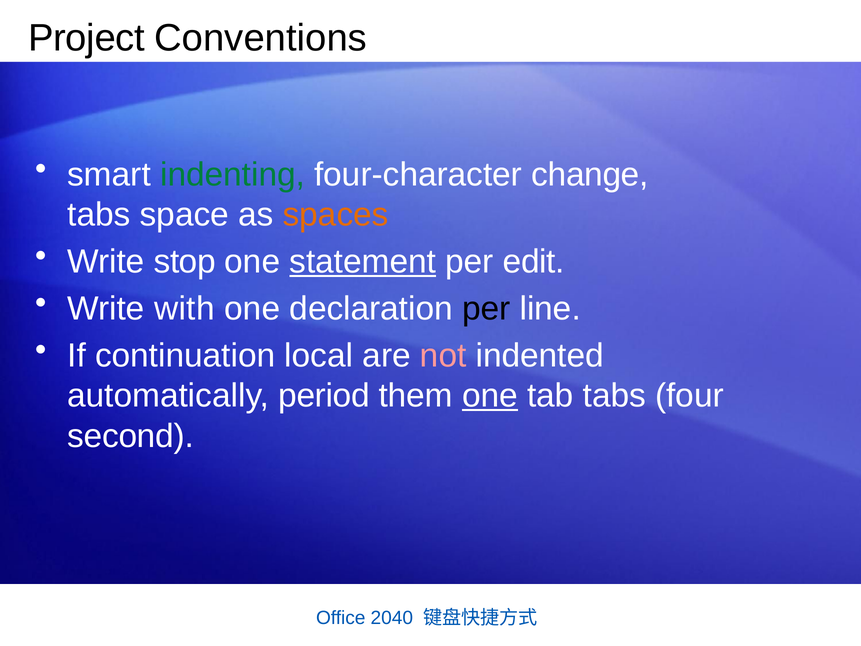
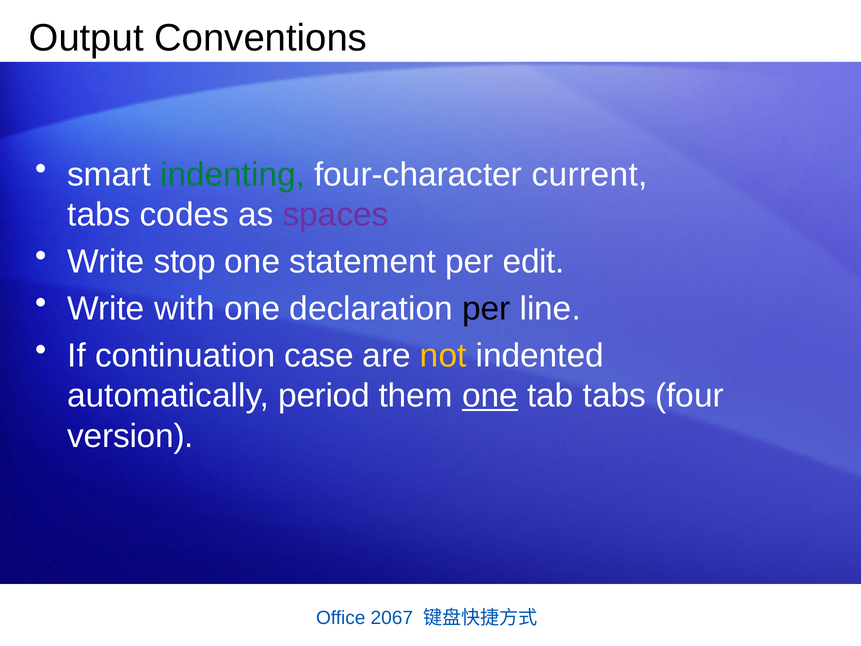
Project: Project -> Output (86, 38)
change: change -> current (590, 174)
space: space -> codes (184, 215)
spaces colour: orange -> purple (336, 215)
statement underline: present -> none (363, 262)
local: local -> case (319, 355)
not colour: pink -> yellow (443, 355)
second: second -> version (131, 436)
2040: 2040 -> 2067 (392, 618)
